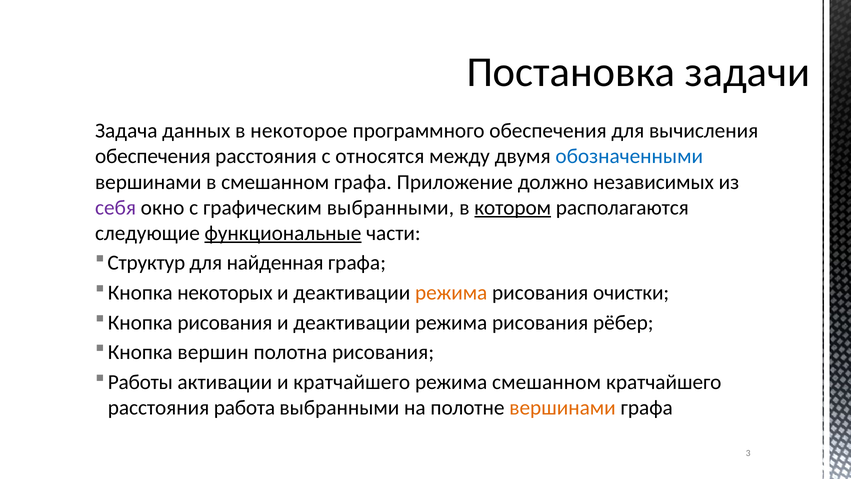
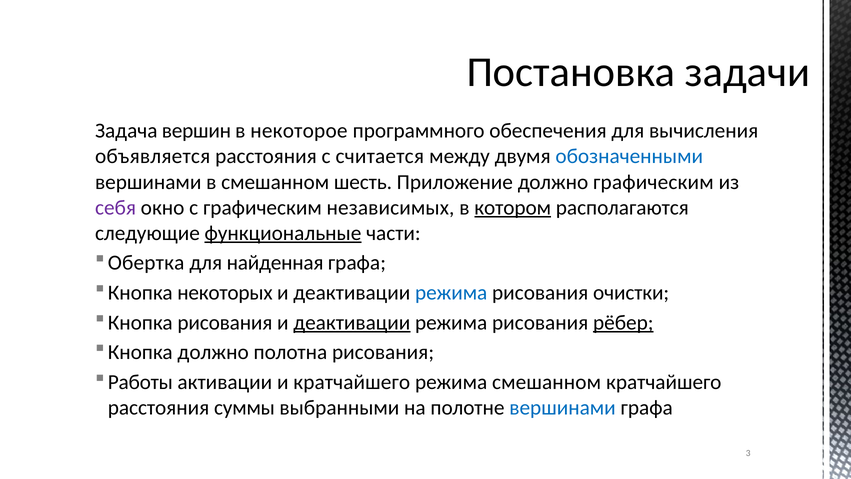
данных: данных -> вершин (196, 131)
обеспечения: обеспечения -> объявляется (153, 156)
относятся: относятся -> считается (380, 156)
смешанном графа: графа -> шесть (363, 182)
должно независимых: независимых -> графическим (653, 182)
графическим выбранными: выбранными -> независимых (391, 207)
Структур: Структур -> Обертка (146, 263)
режима colour: orange -> blue (451, 293)
деактивации underline: none -> present (352, 322)
рёбер underline: none -> present (623, 322)
Кнопка вершин: вершин -> должно (213, 352)
работа: работа -> суммы (244, 407)
вершинами colour: orange -> blue (563, 407)
